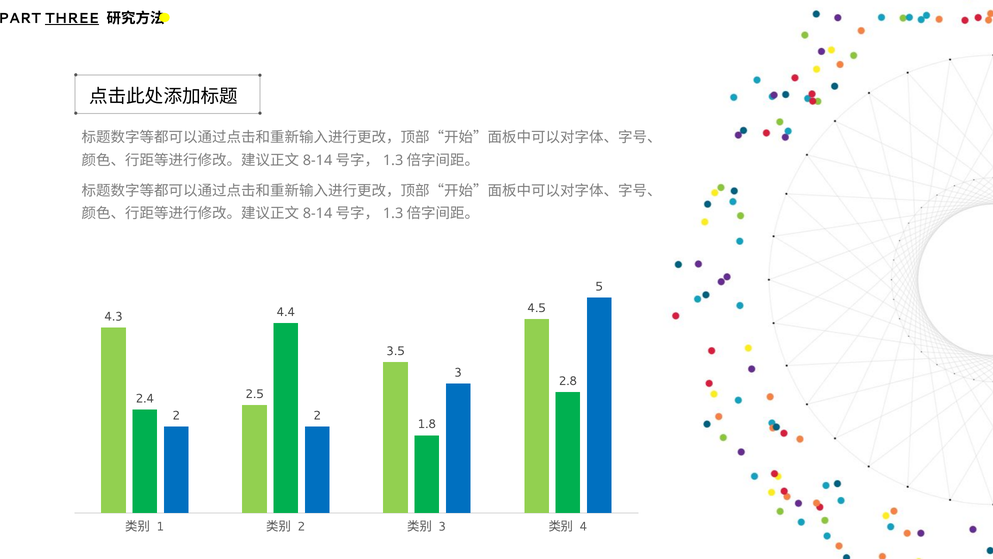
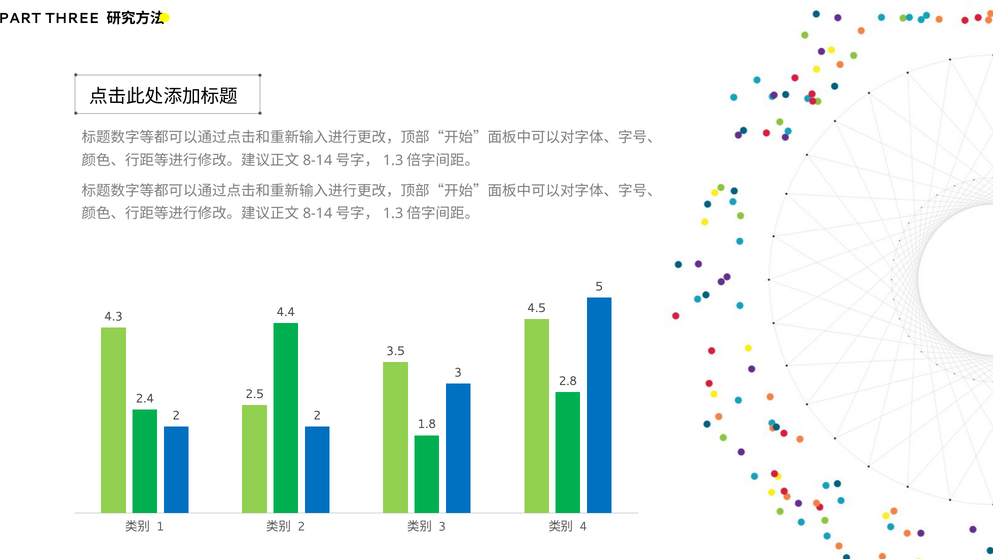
THREE underline: present -> none (72, 18)
